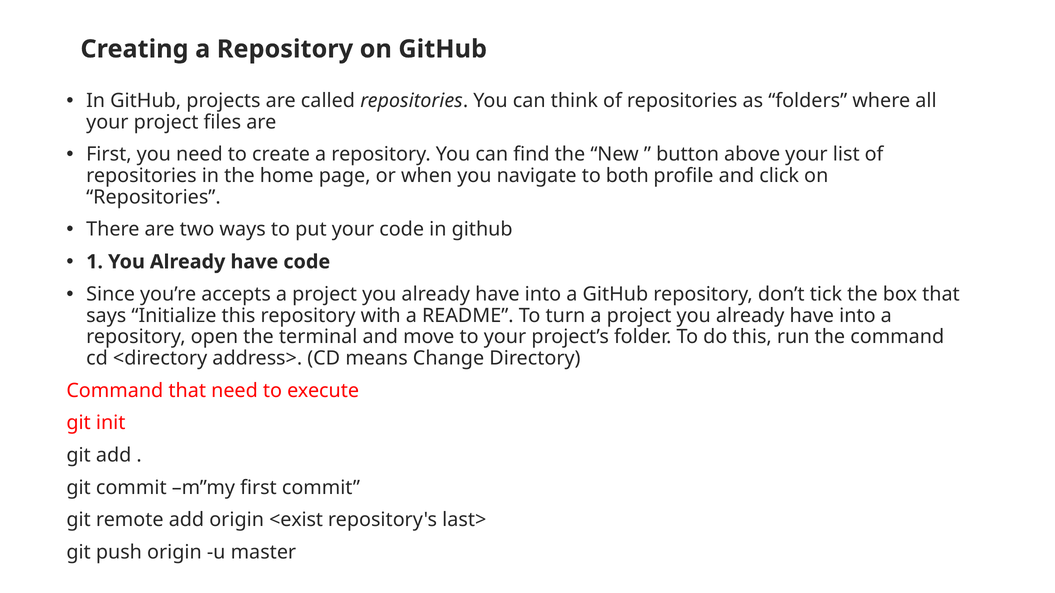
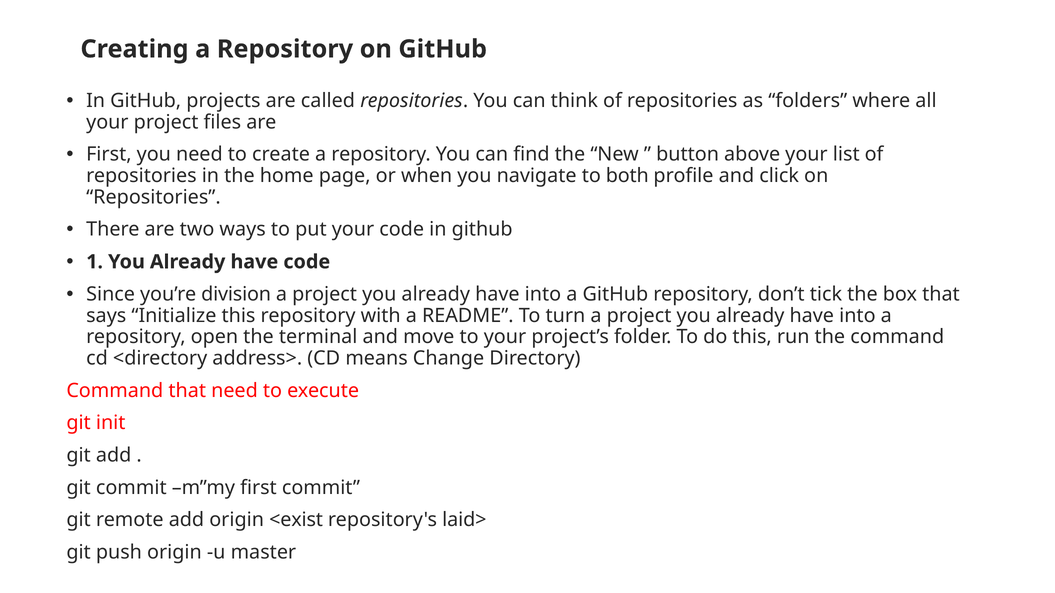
accepts: accepts -> division (236, 294)
last>: last> -> laid> (464, 520)
